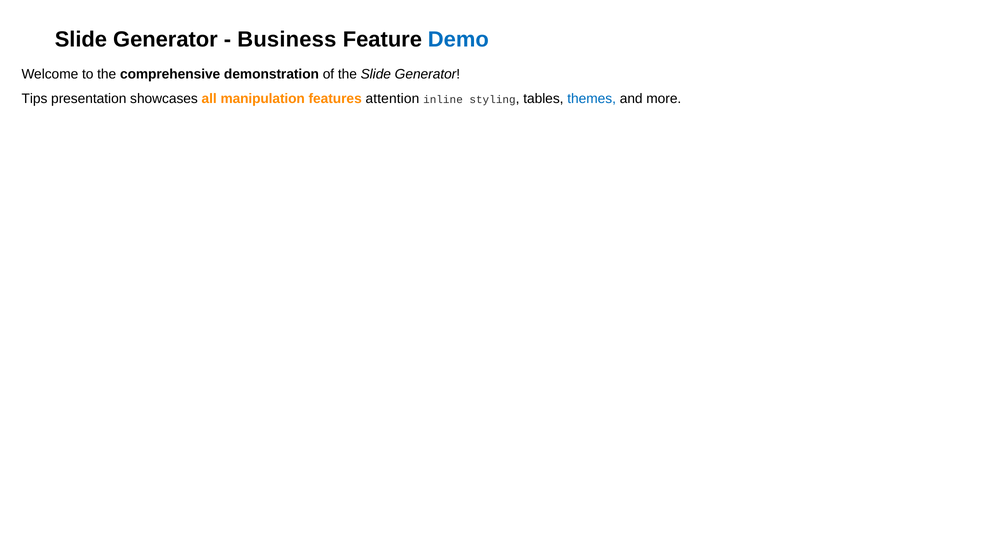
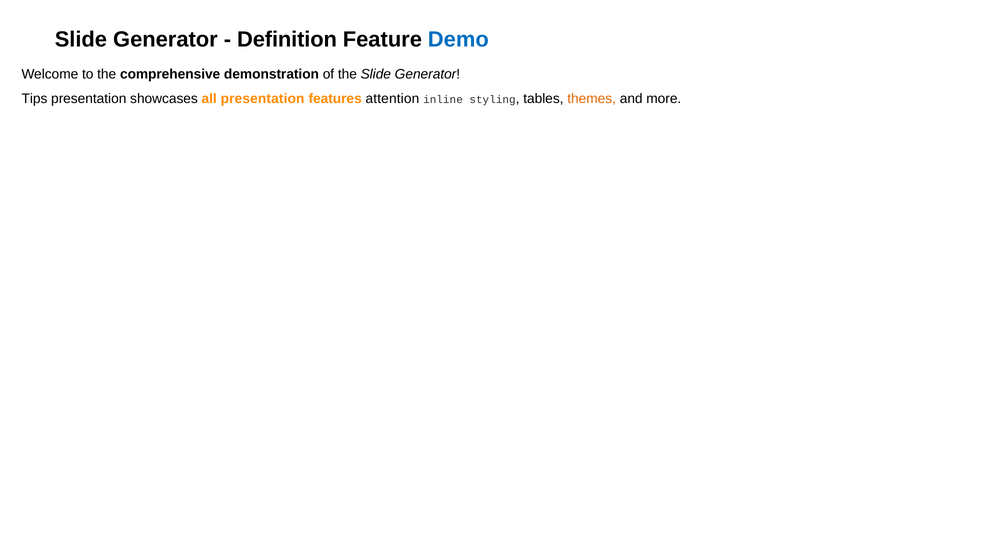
Business: Business -> Definition (287, 39)
all manipulation: manipulation -> presentation (263, 99)
themes colour: blue -> orange (592, 99)
